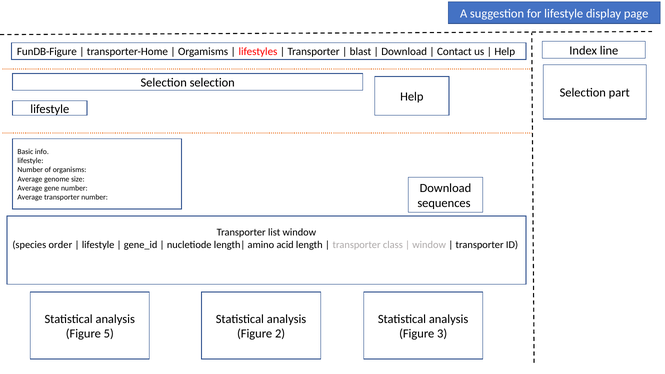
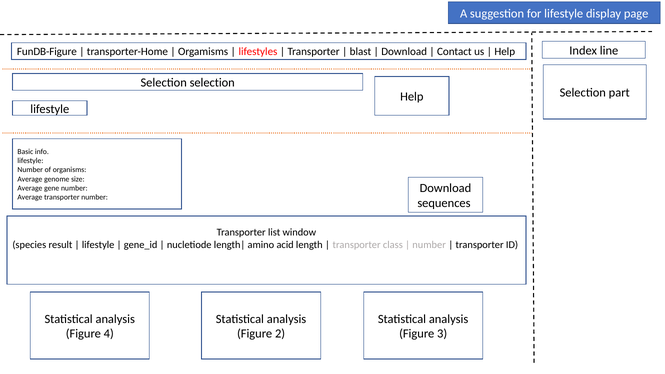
order: order -> result (60, 245)
window: window -> number (429, 245)
5: 5 -> 4 (109, 334)
